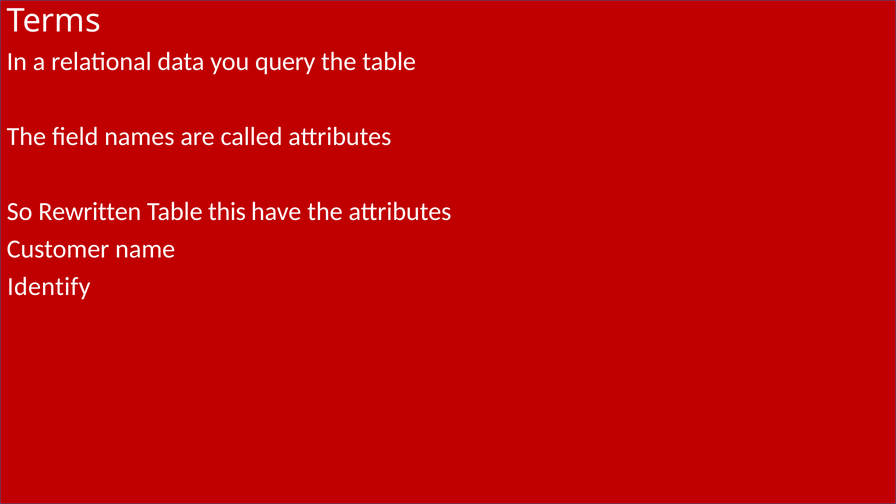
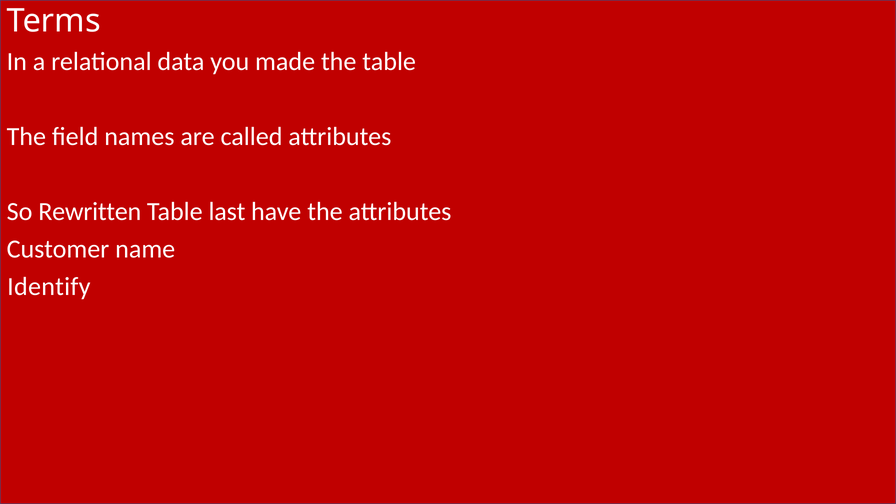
query: query -> made (285, 61)
this: this -> last (227, 212)
